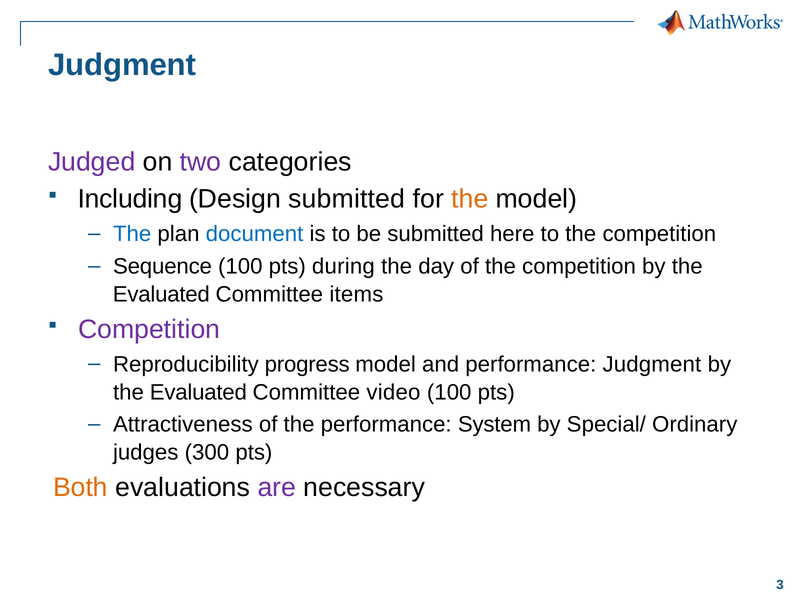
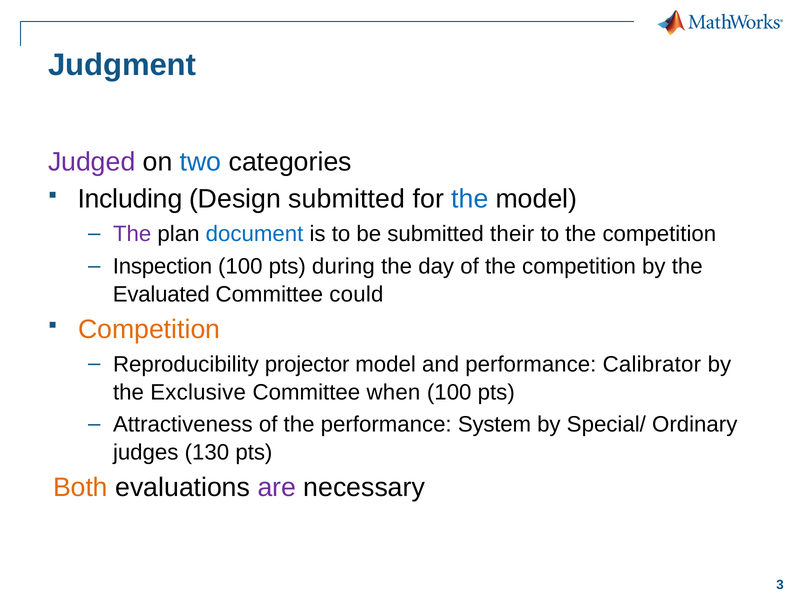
two colour: purple -> blue (201, 162)
the colour: orange -> blue (470, 199)
The colour: blue -> purple (132, 234)
here: here -> their (512, 234)
Sequence: Sequence -> Inspection (163, 266)
items: items -> could (356, 294)
Competition colour: purple -> orange (149, 329)
progress: progress -> projector (307, 364)
performance Judgment: Judgment -> Calibrator (652, 364)
Evaluated: Evaluated -> Exclusive (198, 392)
video: video -> when (393, 392)
300: 300 -> 130 (207, 453)
